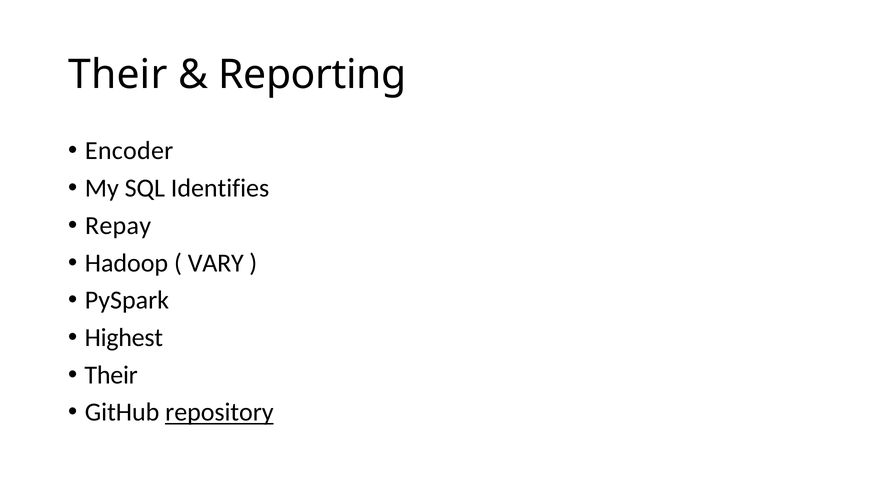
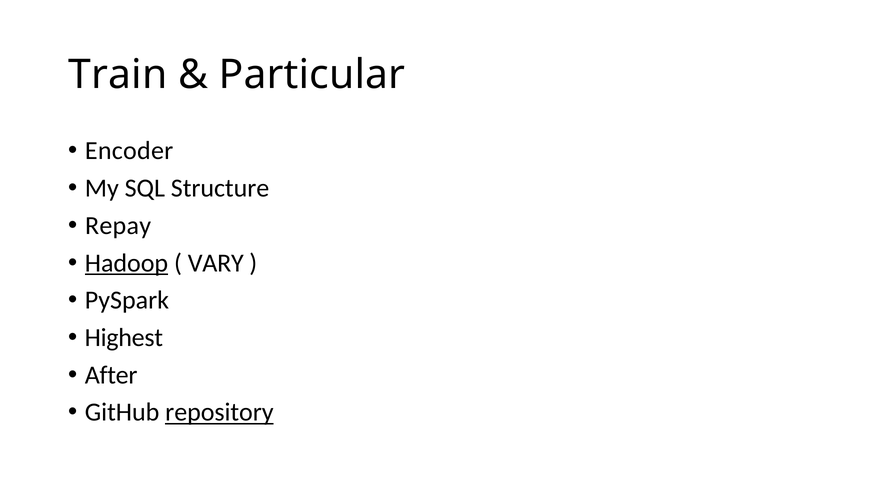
Their: Their -> Train (118, 75)
Reporting: Reporting -> Particular (312, 75)
Identifies: Identifies -> Structure (220, 188)
Hadoop underline: none -> present (126, 263)
Their: Their -> After (111, 375)
